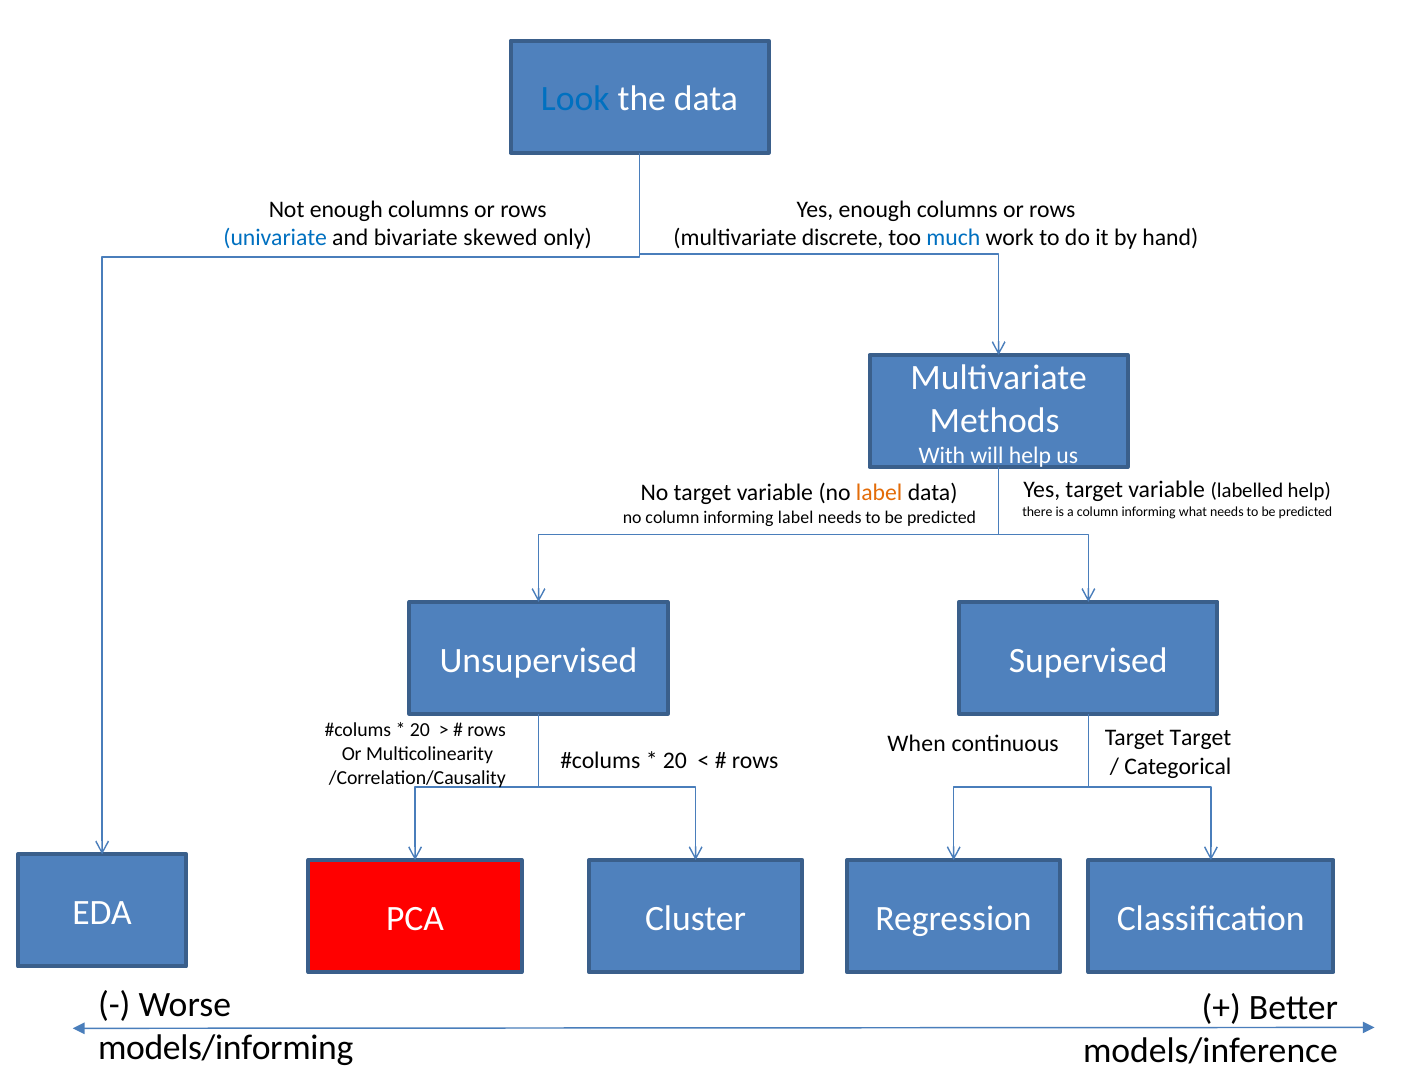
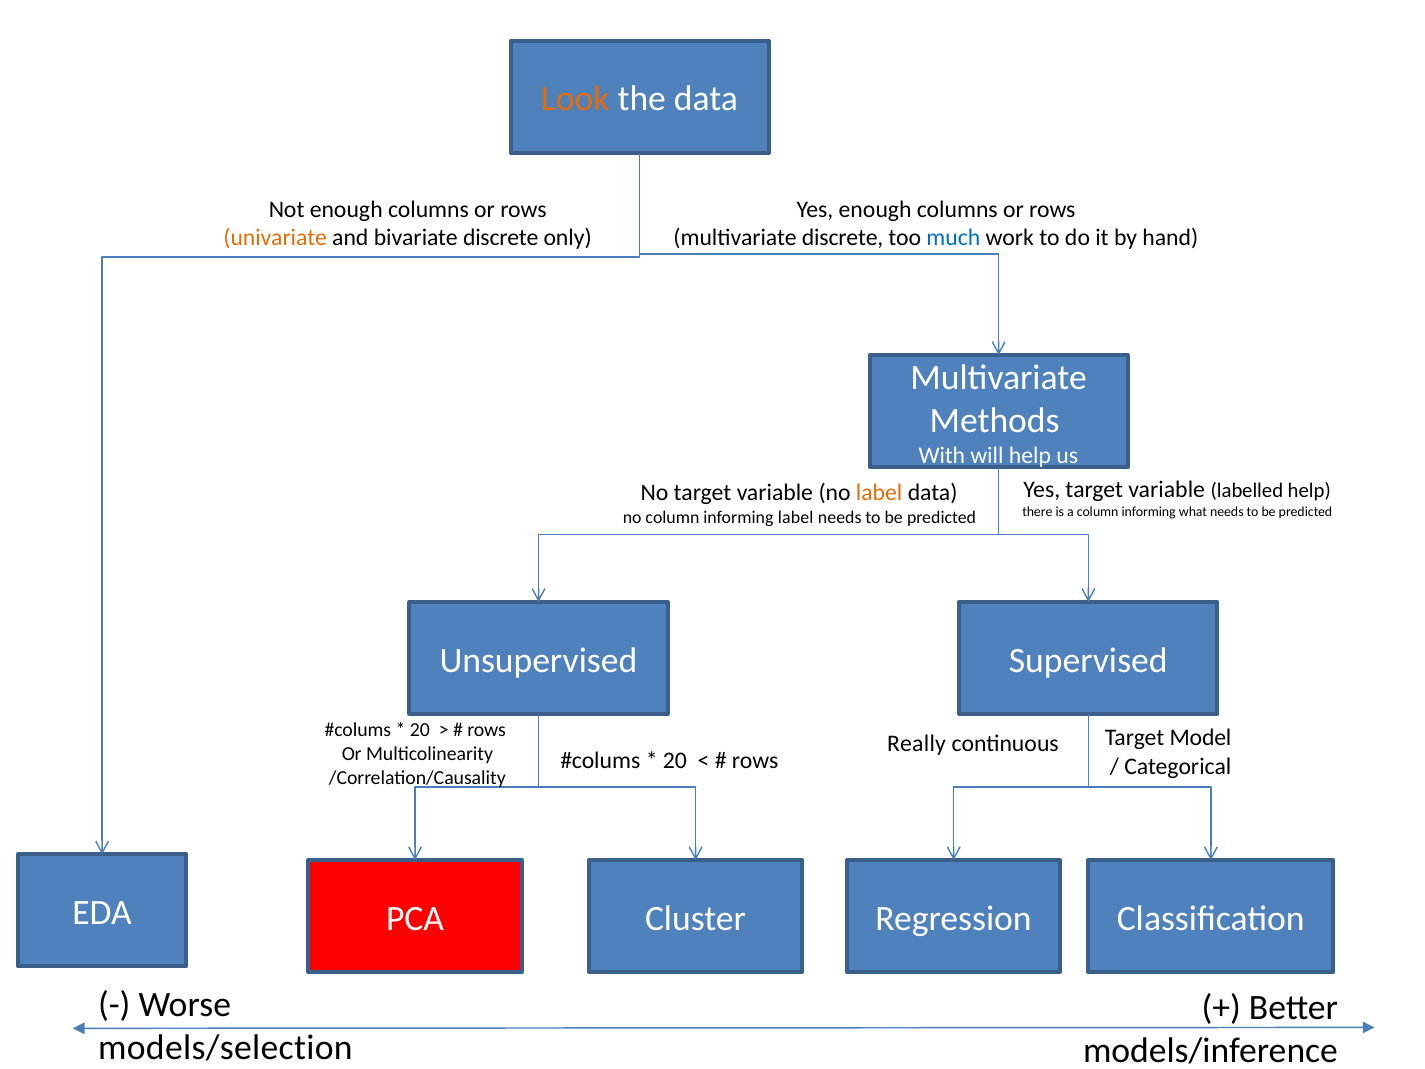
Look colour: blue -> orange (575, 99)
univariate colour: blue -> orange (275, 238)
bivariate skewed: skewed -> discrete (501, 238)
When: When -> Really (917, 743)
Target Target: Target -> Model (1200, 738)
models/informing: models/informing -> models/selection (225, 1048)
